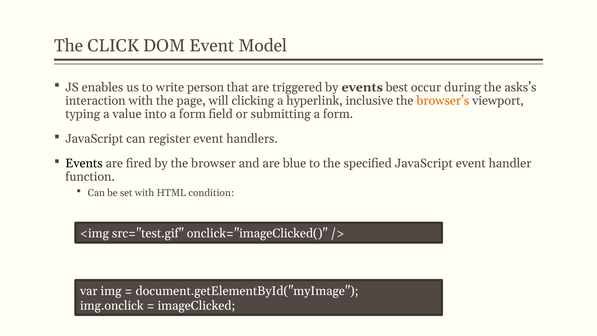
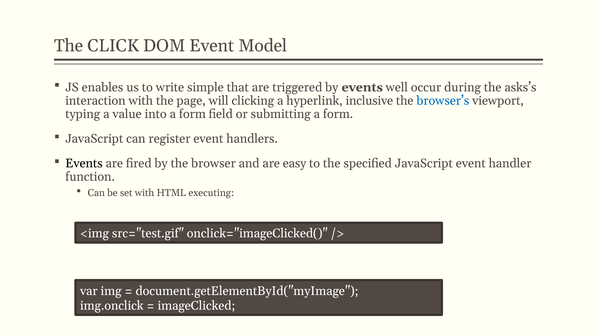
person: person -> simple (205, 87)
best: best -> well (397, 87)
browser’s colour: orange -> blue (443, 101)
blue: blue -> easy (295, 163)
condition: condition -> executing (211, 193)
